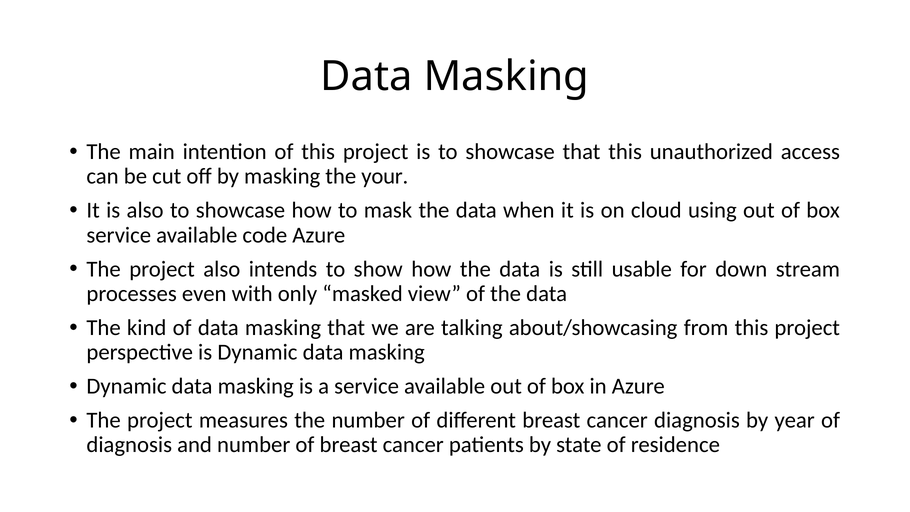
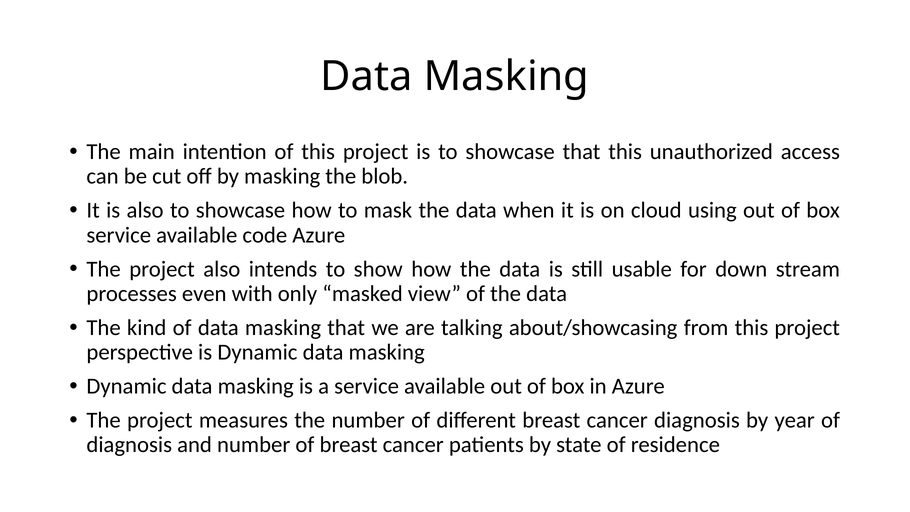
your: your -> blob (385, 176)
